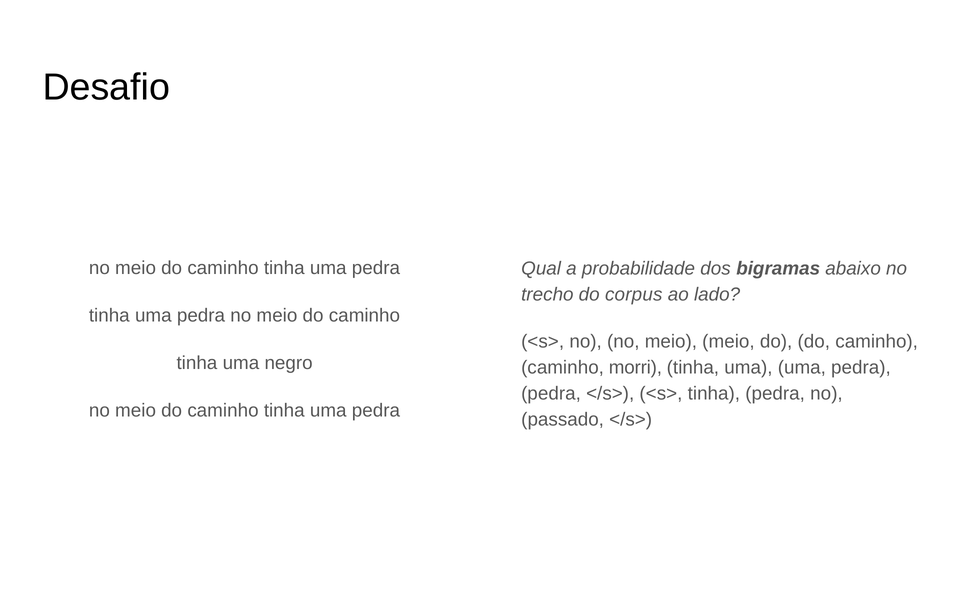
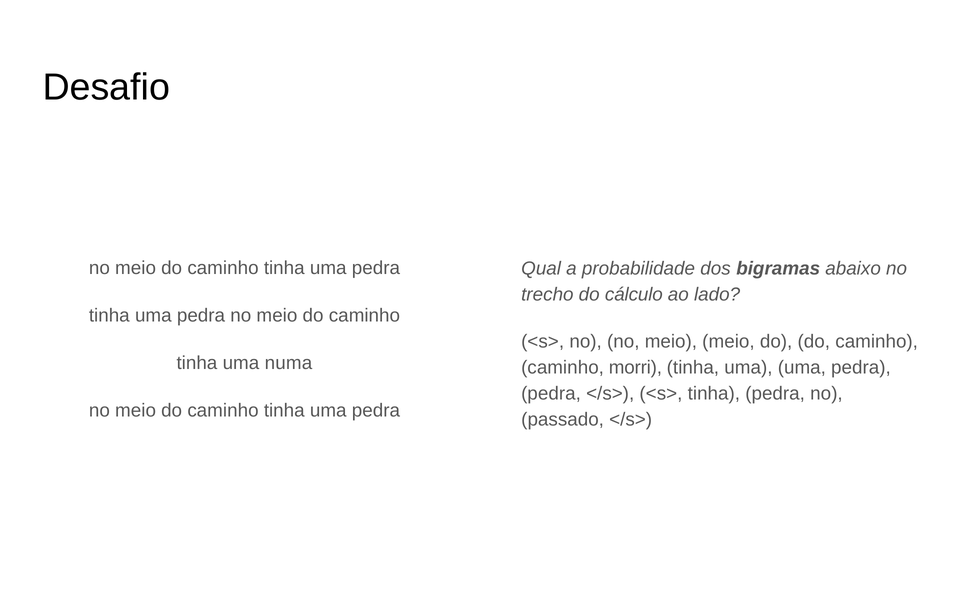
corpus: corpus -> cálculo (634, 294)
negro: negro -> numa (288, 363)
